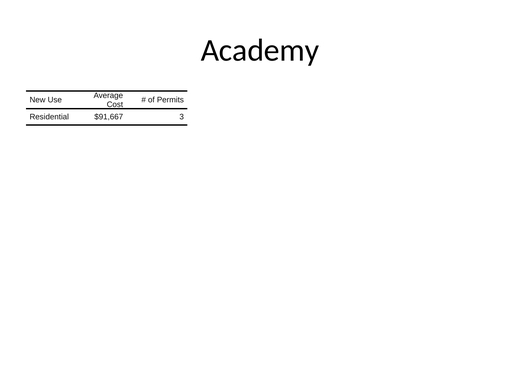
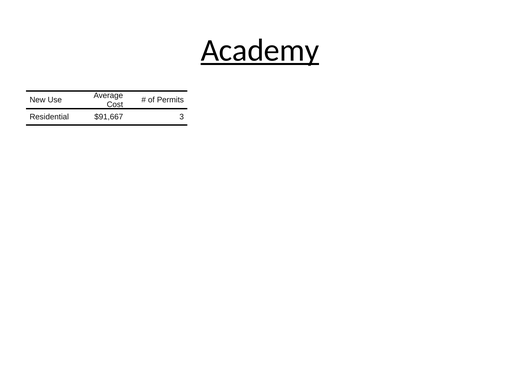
Academy underline: none -> present (260, 50)
